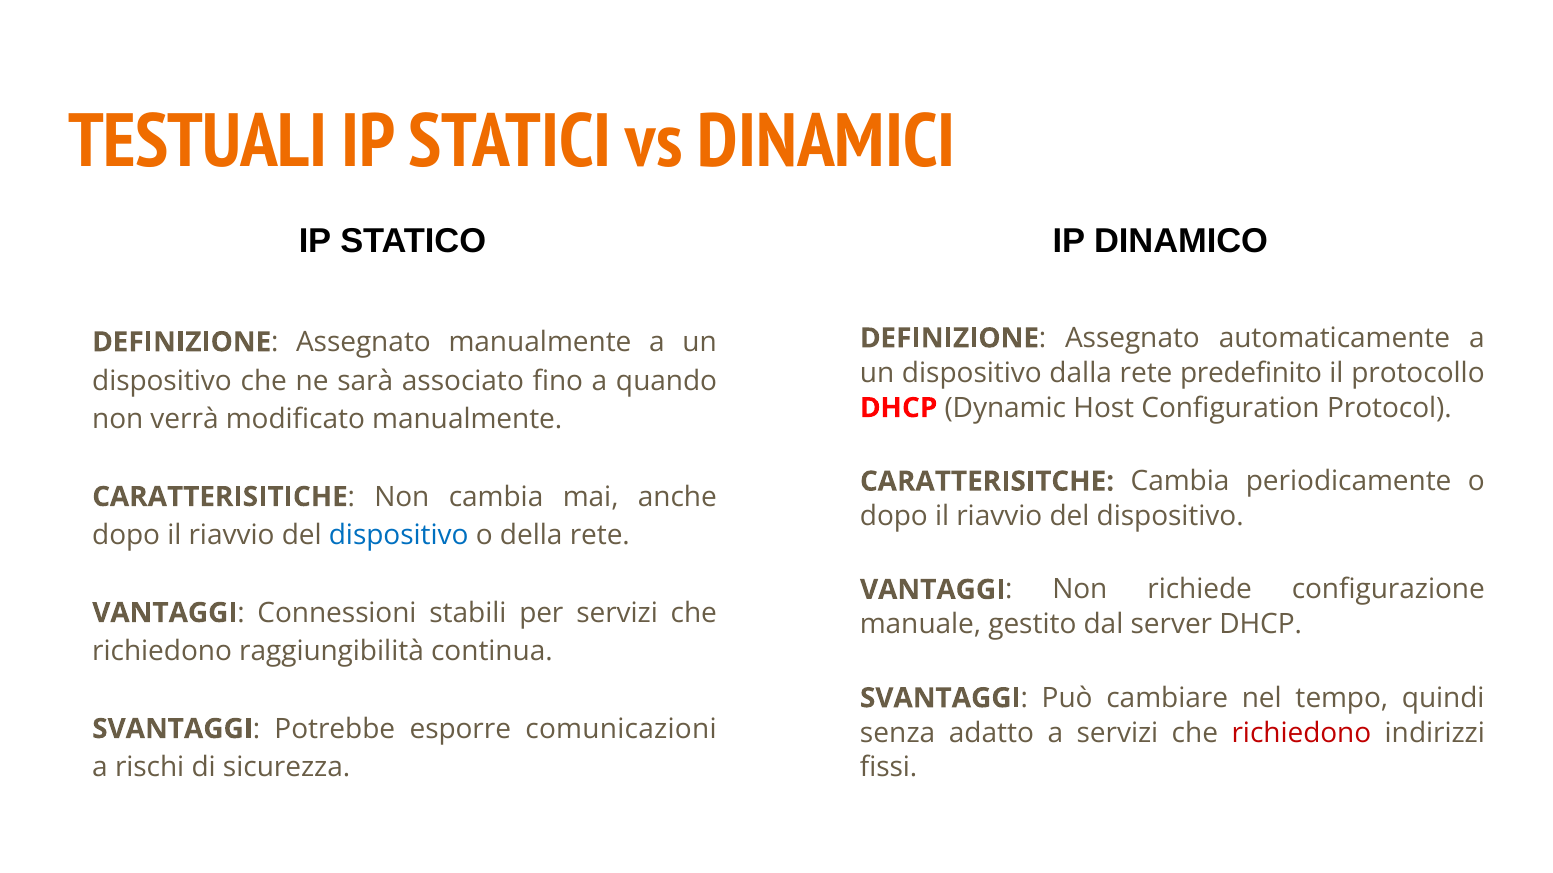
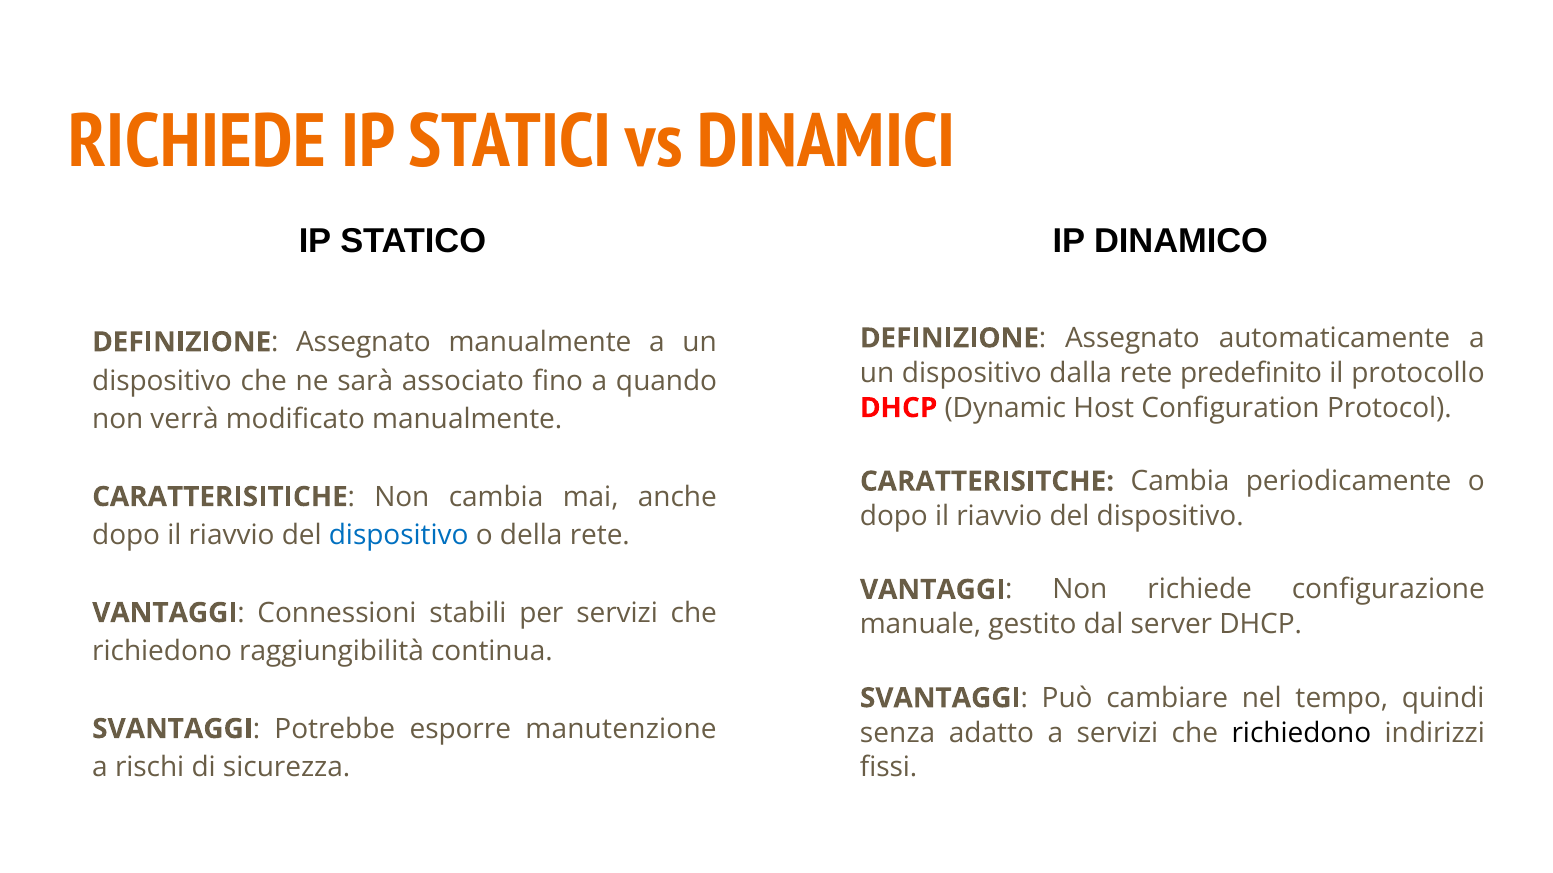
TESTUALI: TESTUALI -> RICHIEDE (197, 142)
comunicazioni: comunicazioni -> manutenzione (621, 729)
richiedono colour: red -> black (1301, 733)
